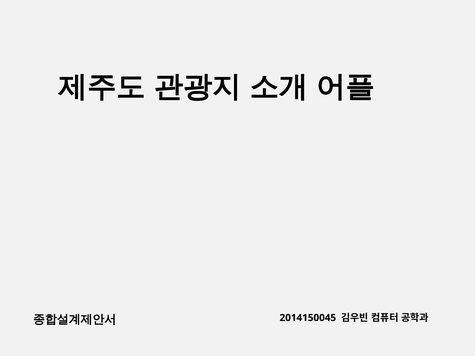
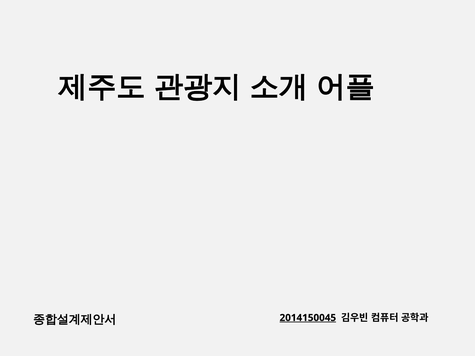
2014150045 underline: none -> present (308, 318)
